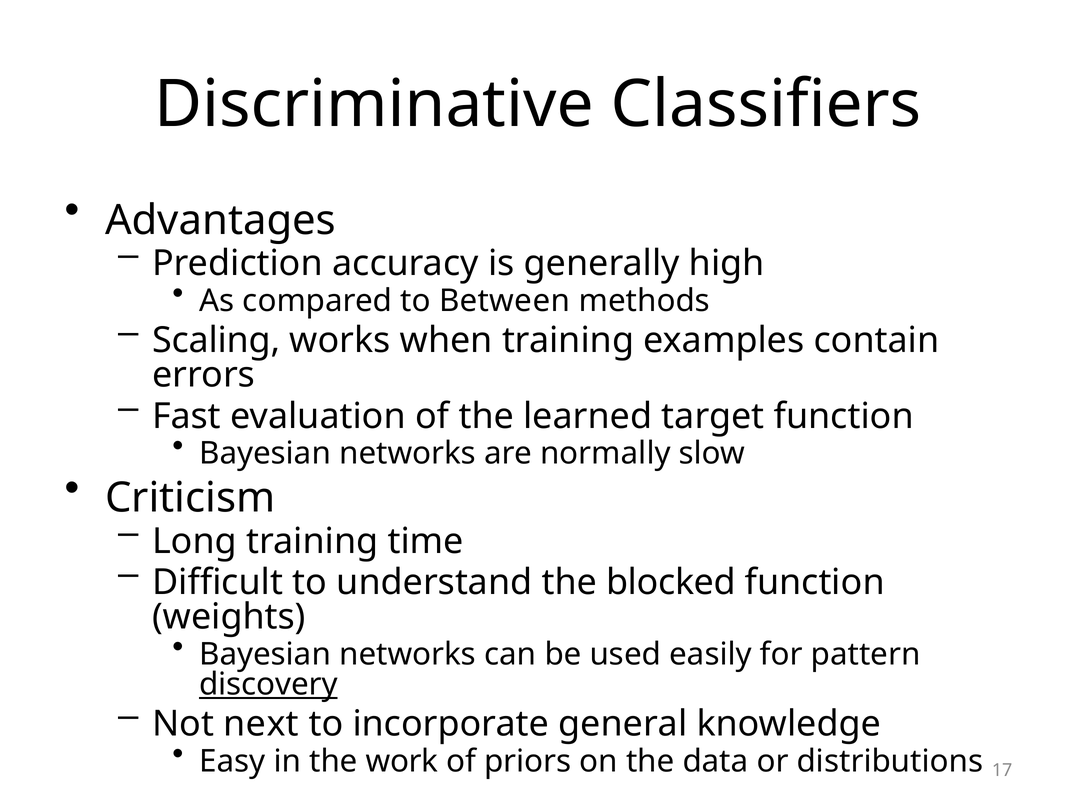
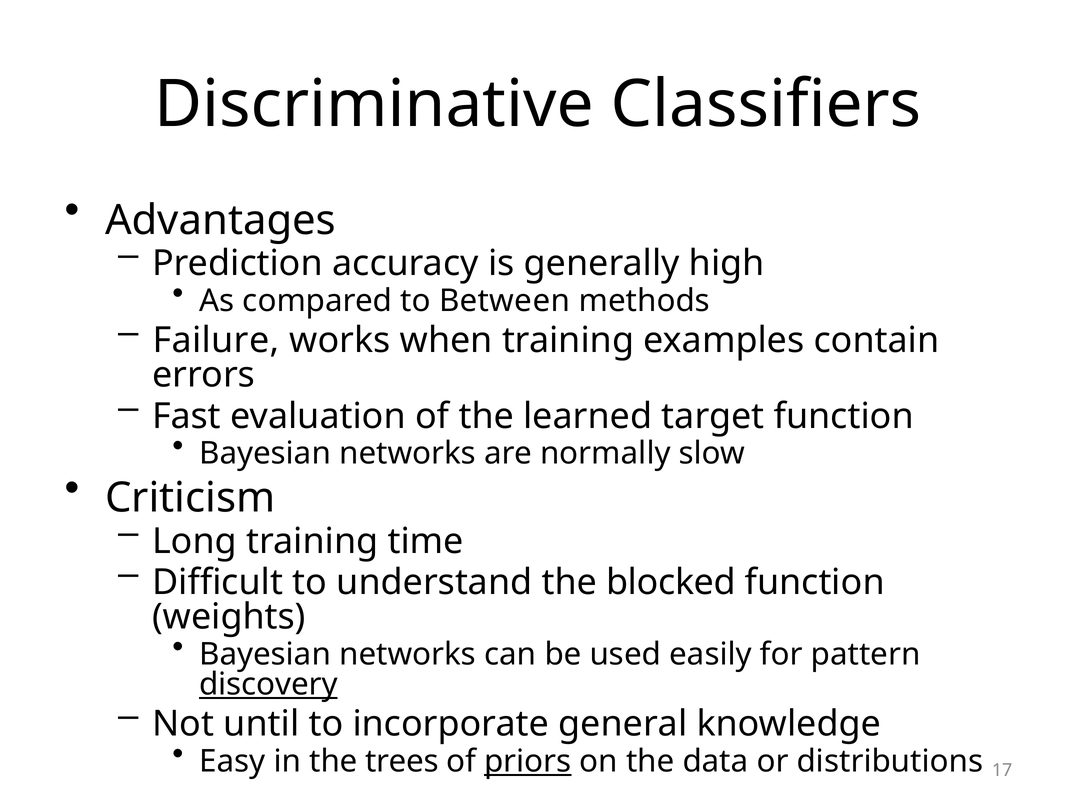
Scaling: Scaling -> Failure (216, 340)
next: next -> until (261, 724)
work: work -> trees (402, 761)
priors underline: none -> present (528, 761)
